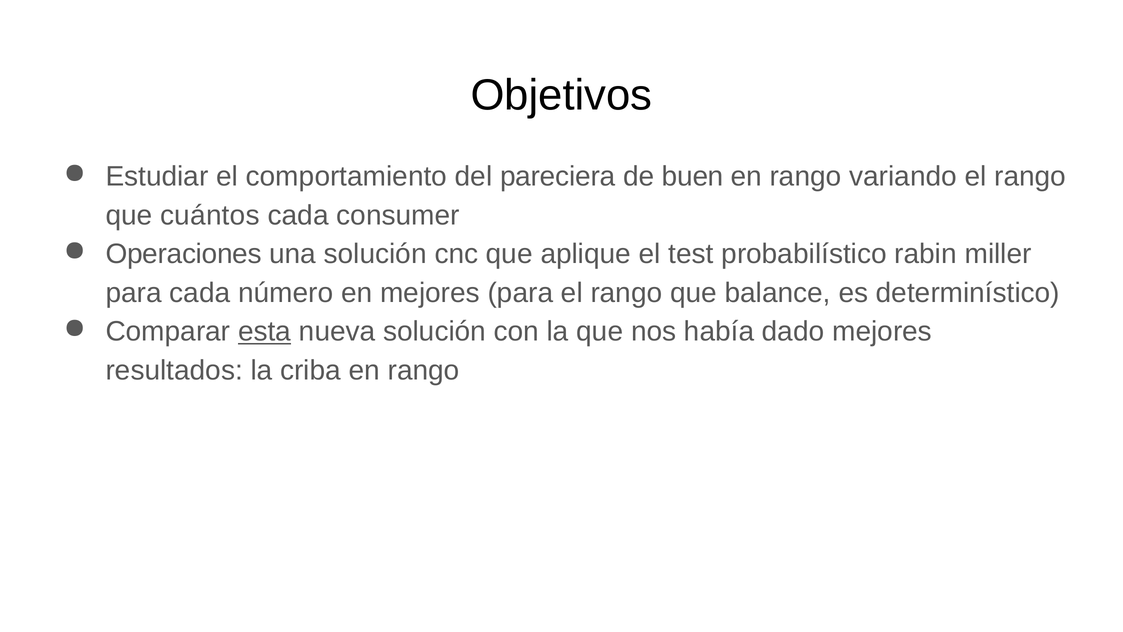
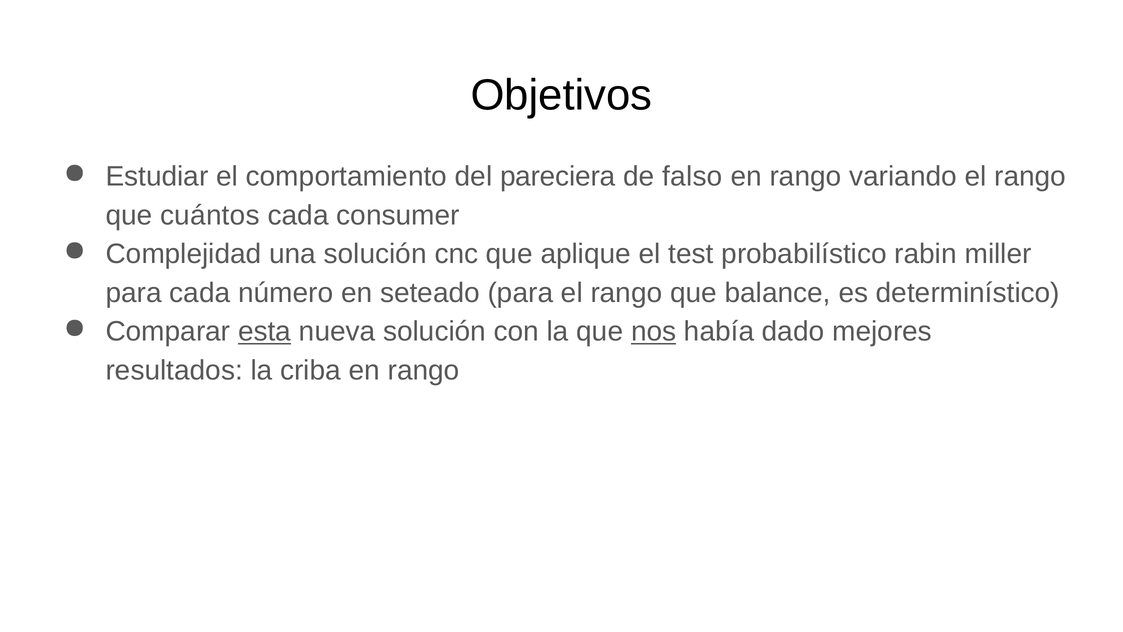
buen: buen -> falso (692, 177)
Operaciones: Operaciones -> Complejidad (184, 254)
en mejores: mejores -> seteado (430, 293)
nos underline: none -> present (654, 332)
